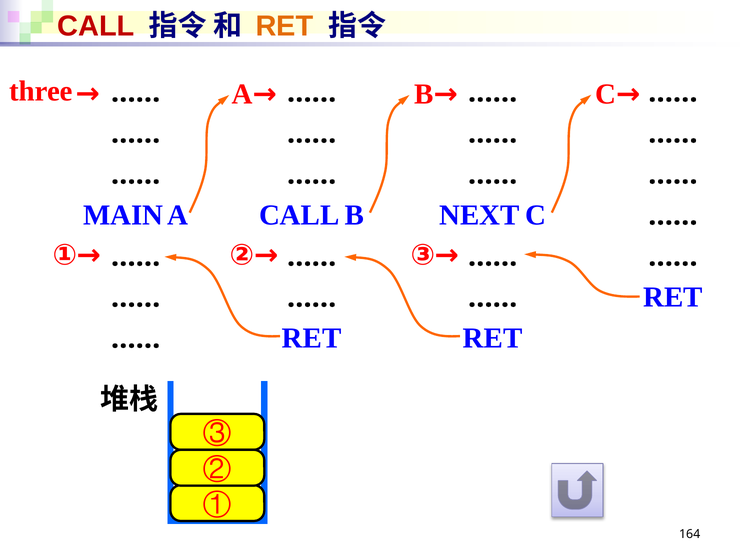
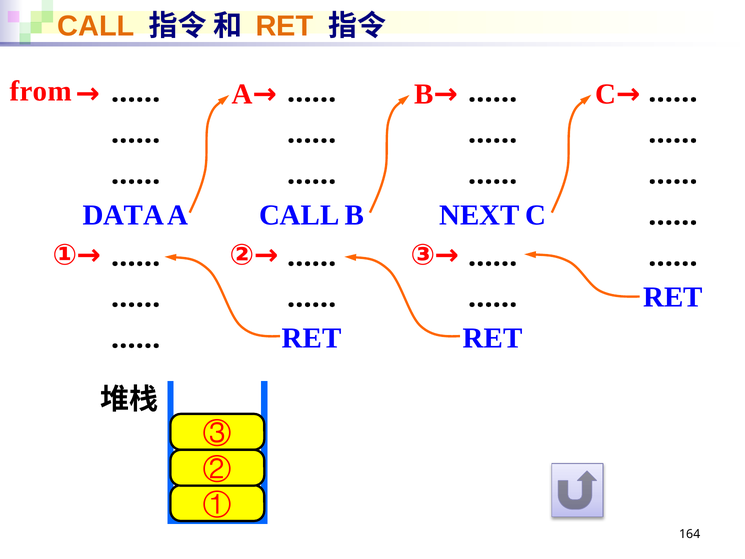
CALL colour: red -> orange (96, 26)
three: three -> from (41, 91)
MAIN: MAIN -> DATA (123, 215)
